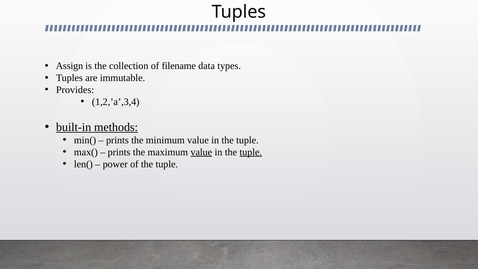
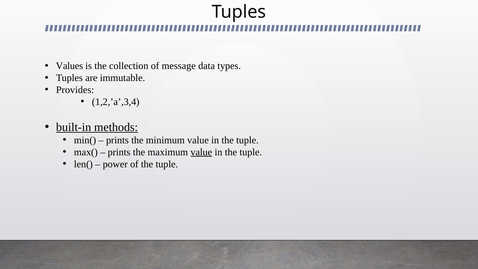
Assign: Assign -> Values (69, 66)
filename: filename -> message (179, 66)
tuple underline: present -> none (251, 152)
